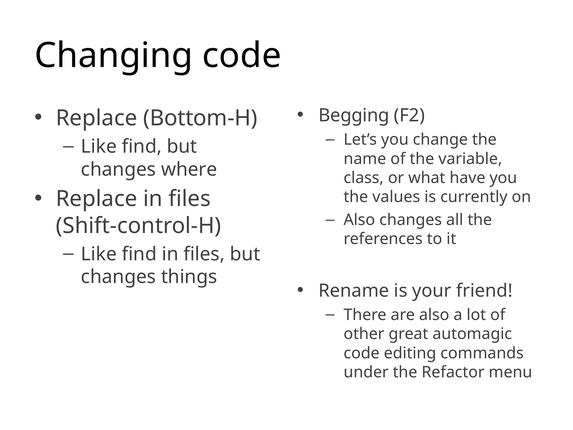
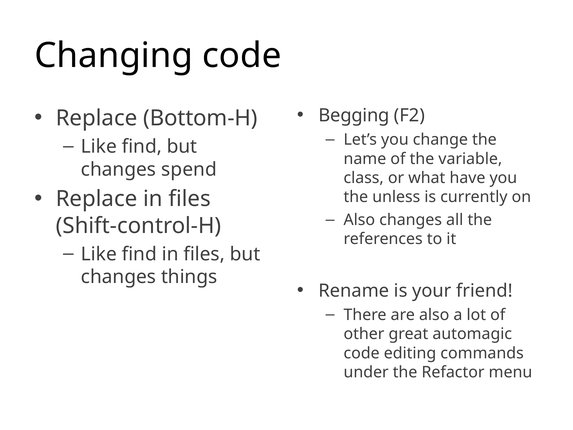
where: where -> spend (189, 169)
values: values -> unless (396, 197)
